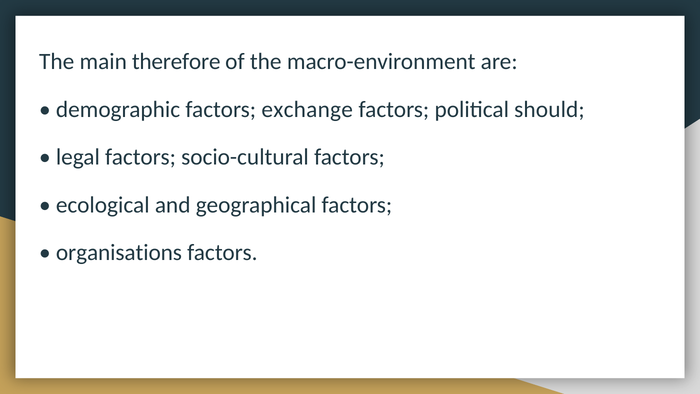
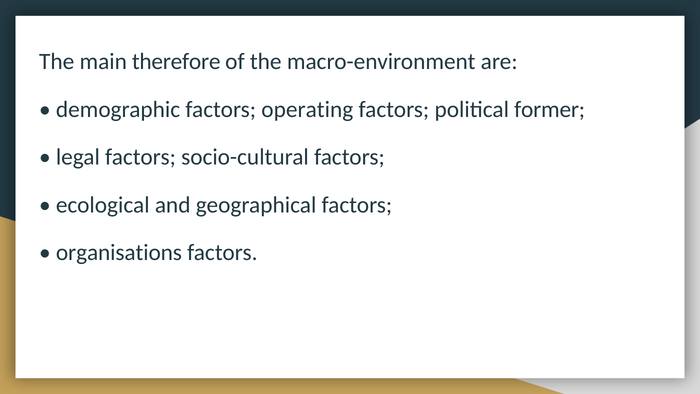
exchange: exchange -> operating (307, 109)
should: should -> former (550, 109)
